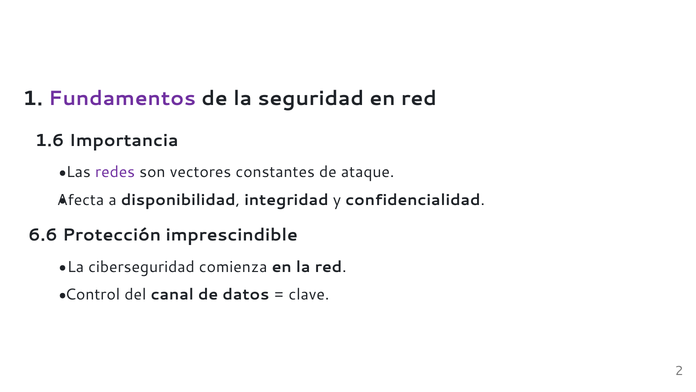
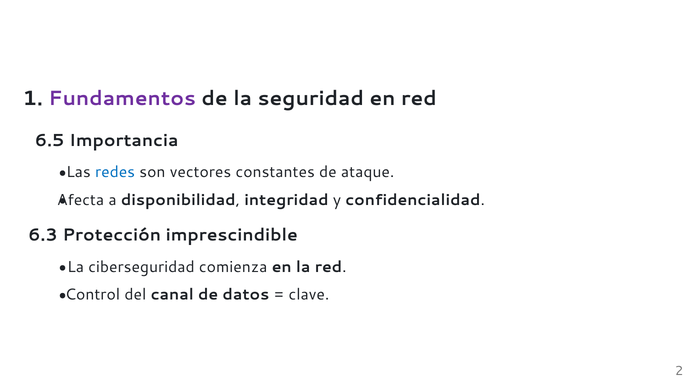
1.6: 1.6 -> 6.5 (50, 140)
redes colour: purple -> blue (115, 172)
6.6: 6.6 -> 6.3 (43, 235)
